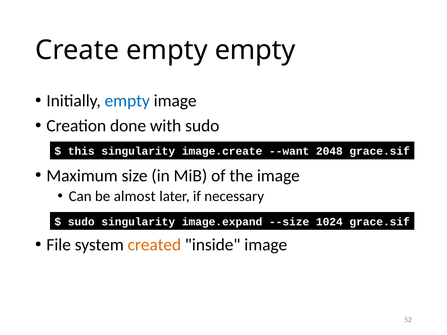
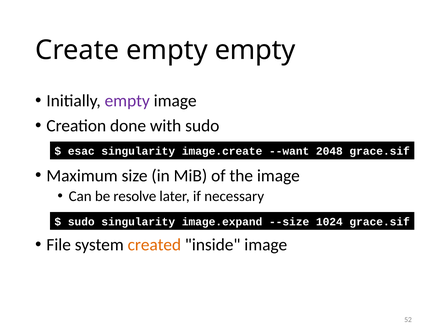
empty colour: blue -> purple (127, 101)
this: this -> esac (81, 151)
almost: almost -> resolve (135, 196)
